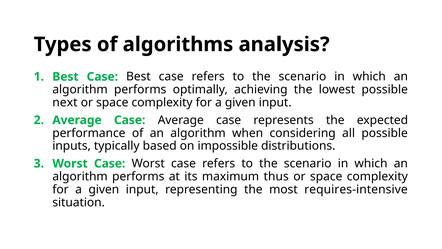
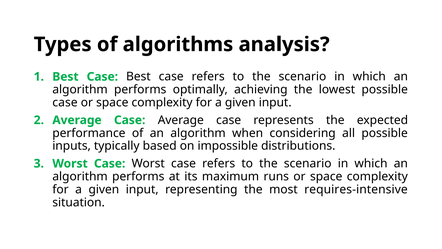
next: next -> case (65, 102)
thus: thus -> runs (276, 176)
